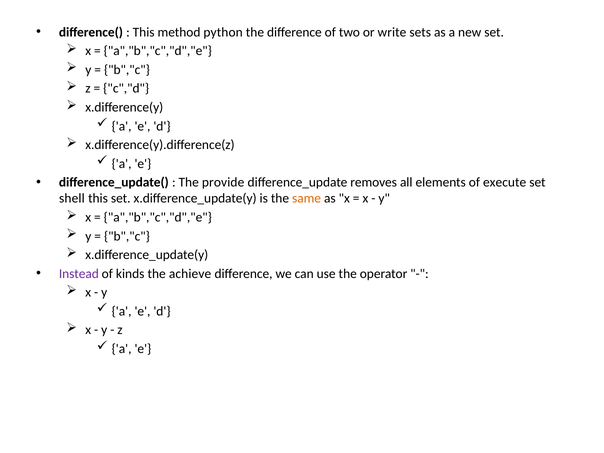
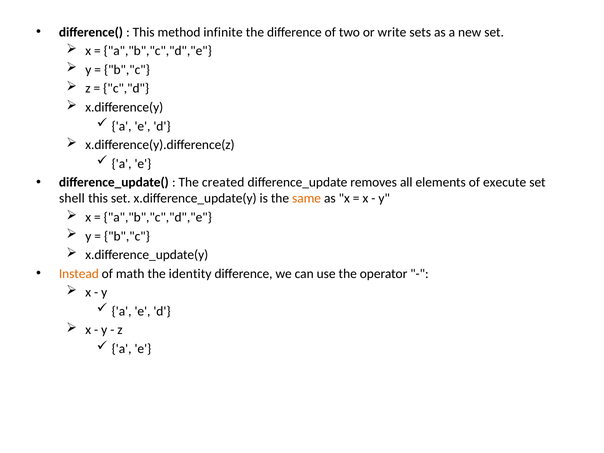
python: python -> infinite (223, 32)
provide: provide -> created (223, 182)
Instead colour: purple -> orange (79, 274)
kinds: kinds -> math (130, 274)
achieve: achieve -> identity (190, 274)
